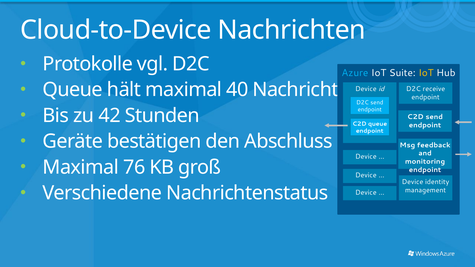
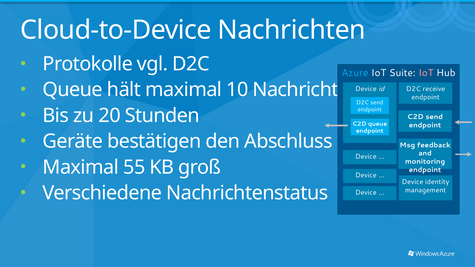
IoT colour: yellow -> pink (426, 73)
40: 40 -> 10 (237, 90)
42: 42 -> 20 (110, 116)
76: 76 -> 55 (134, 167)
